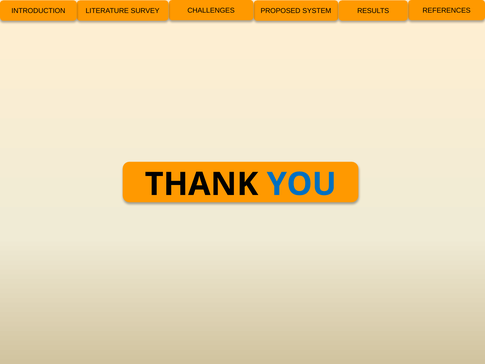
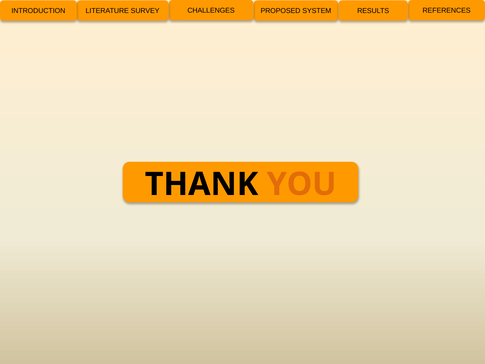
YOU colour: blue -> orange (302, 184)
